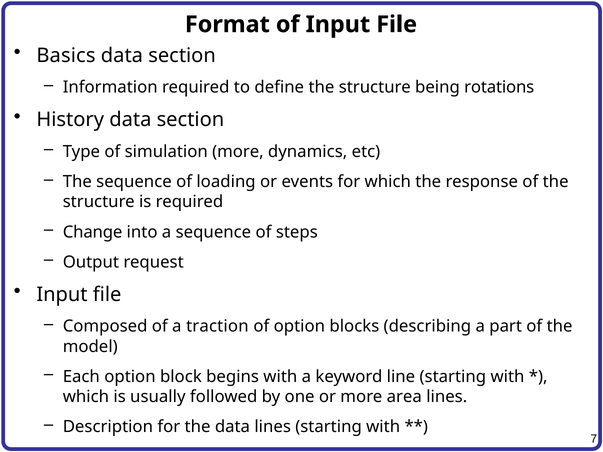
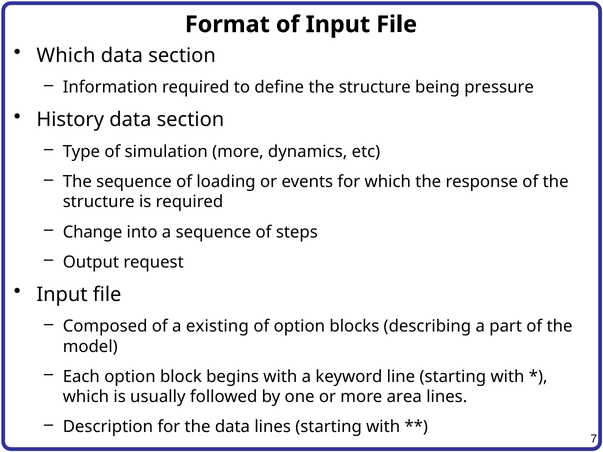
Basics: Basics -> Which (66, 55)
rotations: rotations -> pressure (499, 87)
traction: traction -> existing (217, 327)
